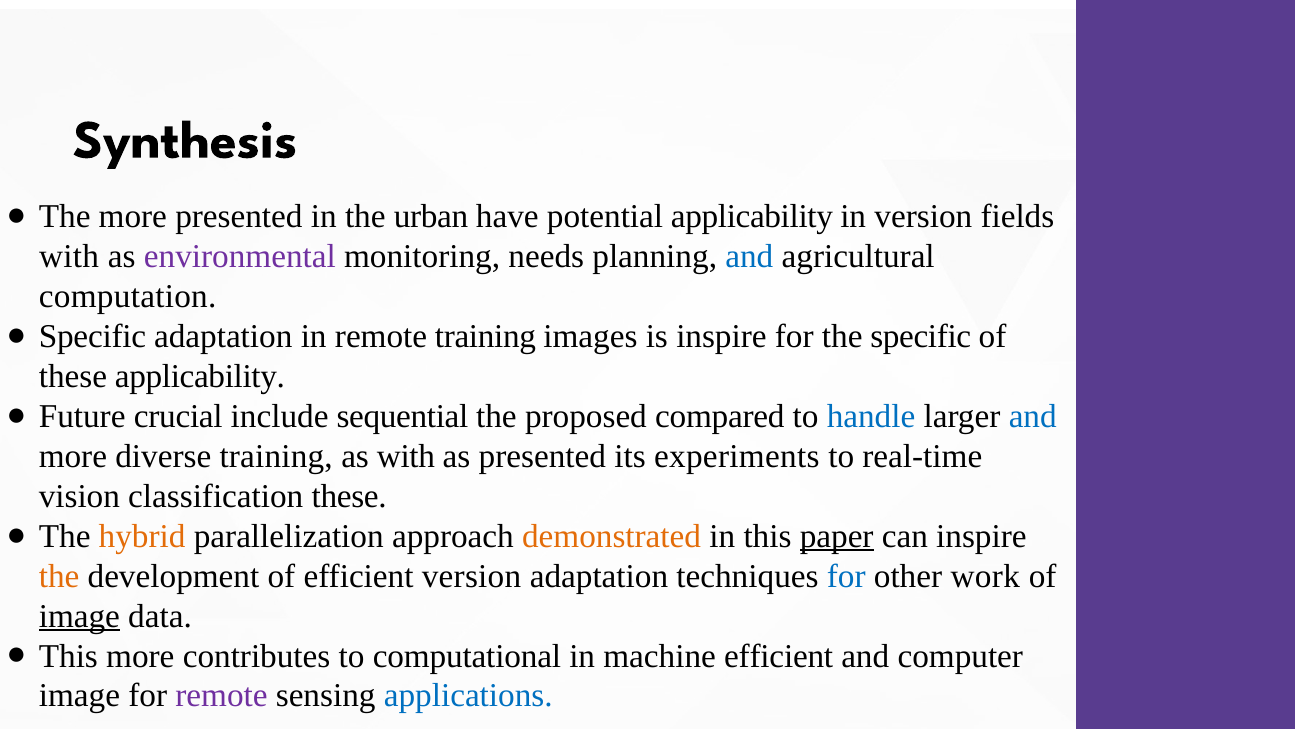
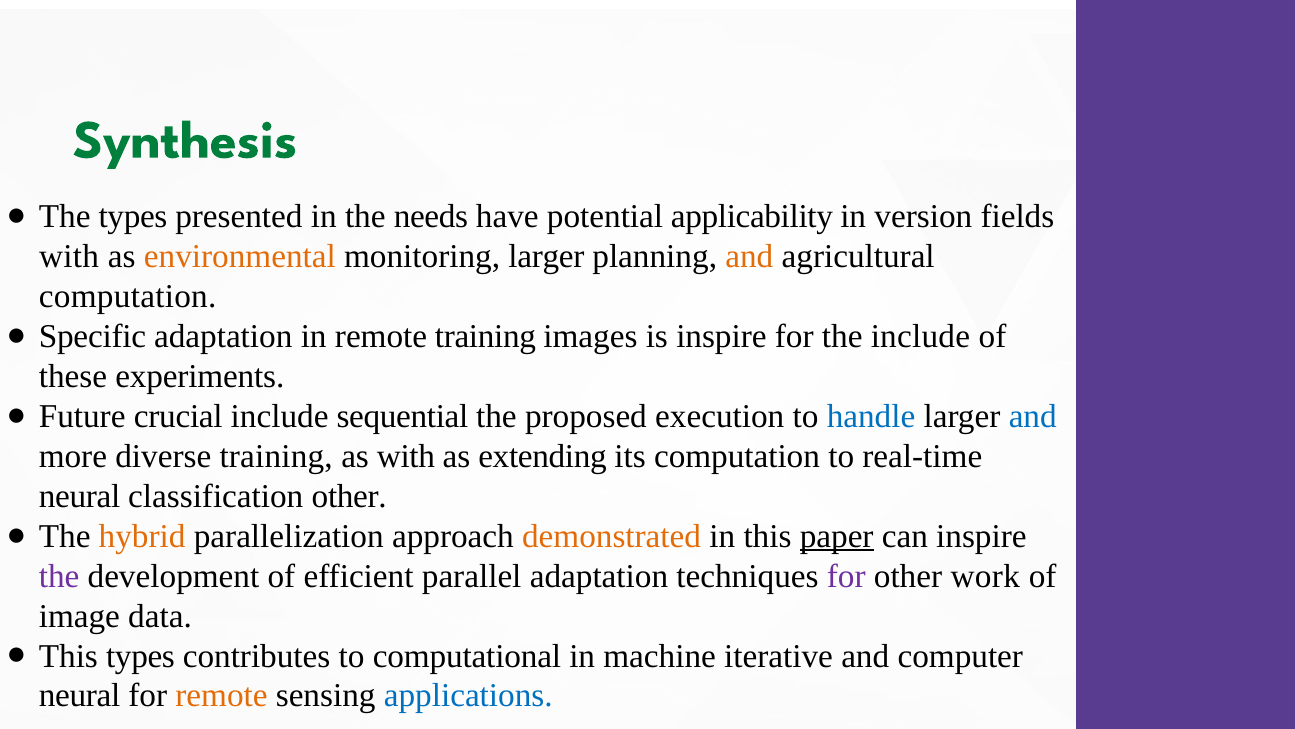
Synthesis colour: black -> green (185, 140)
The more: more -> types (133, 216)
urban: urban -> needs (431, 216)
environmental colour: purple -> orange (240, 256)
monitoring needs: needs -> larger (546, 256)
and colour: blue -> orange (749, 256)
the specific: specific -> include (920, 336)
these applicability: applicability -> experiments (200, 376)
compared: compared -> execution (720, 416)
as presented: presented -> extending (543, 456)
its experiments: experiments -> computation (737, 456)
vision: vision -> neural (80, 496)
classification these: these -> other (349, 496)
the colour: orange -> purple (59, 576)
efficient version: version -> parallel (472, 576)
for colour: blue -> purple (846, 576)
image underline: present -> none (79, 616)
This more: more -> types (140, 656)
machine efficient: efficient -> iterative (779, 656)
image: image -> neural (80, 695)
remote colour: purple -> orange (222, 695)
